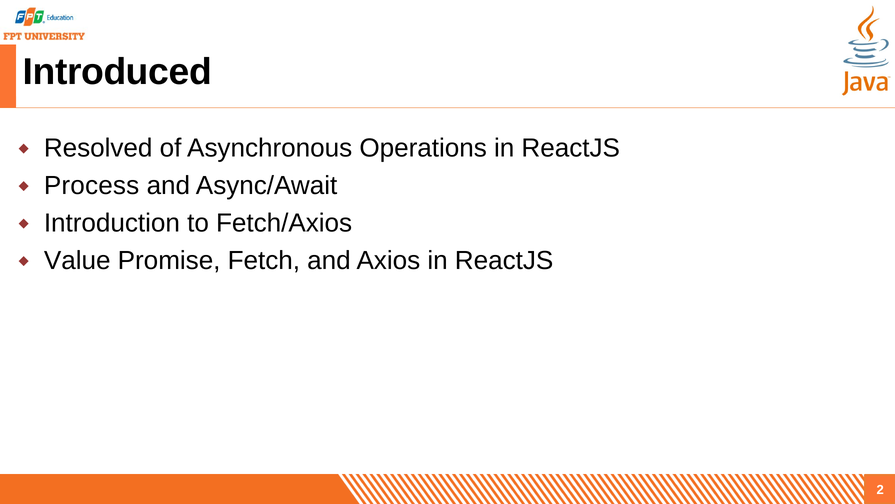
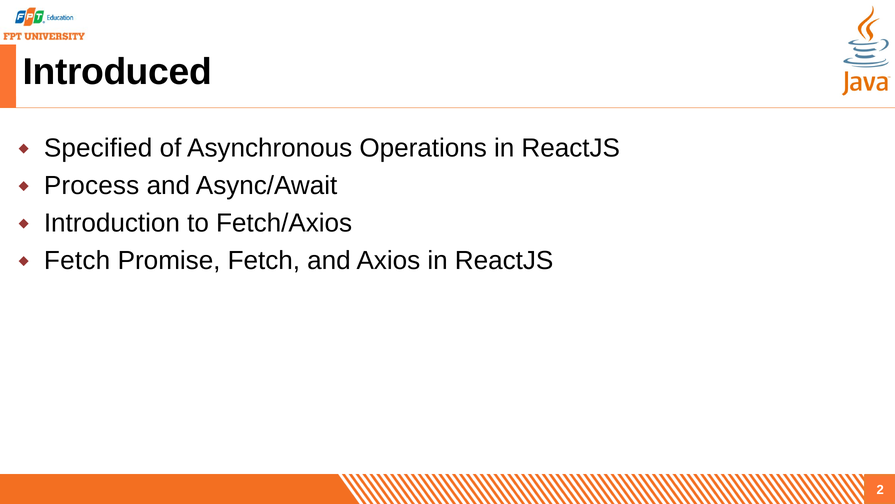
Resolved: Resolved -> Specified (98, 148)
Value: Value -> Fetch (77, 260)
